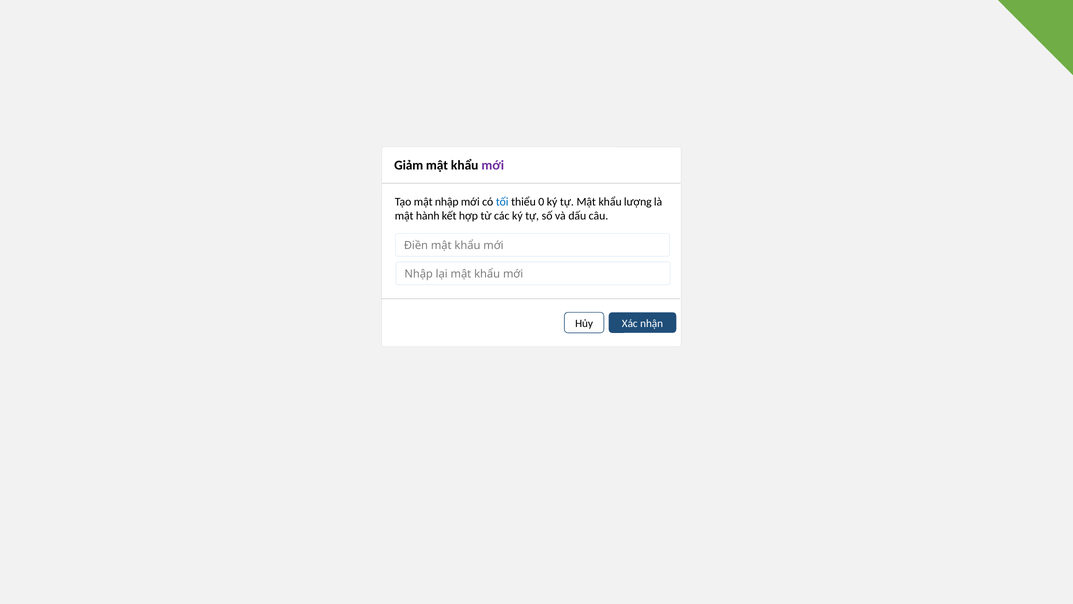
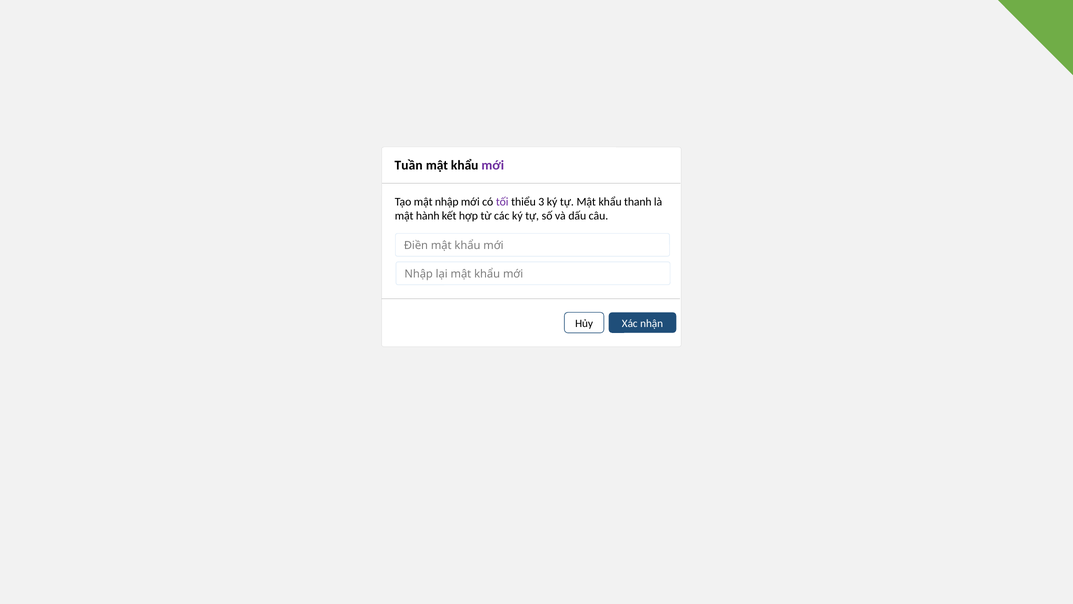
Giảm: Giảm -> Tuần (409, 165)
tối colour: blue -> purple (502, 202)
0: 0 -> 3 (541, 202)
lượng: lượng -> thanh (638, 202)
